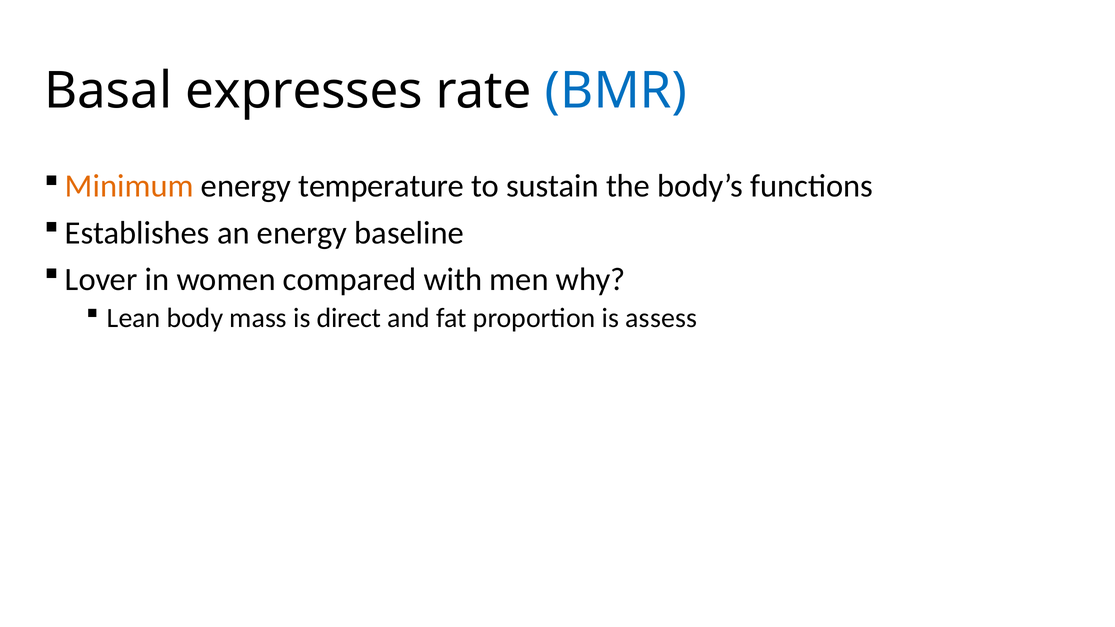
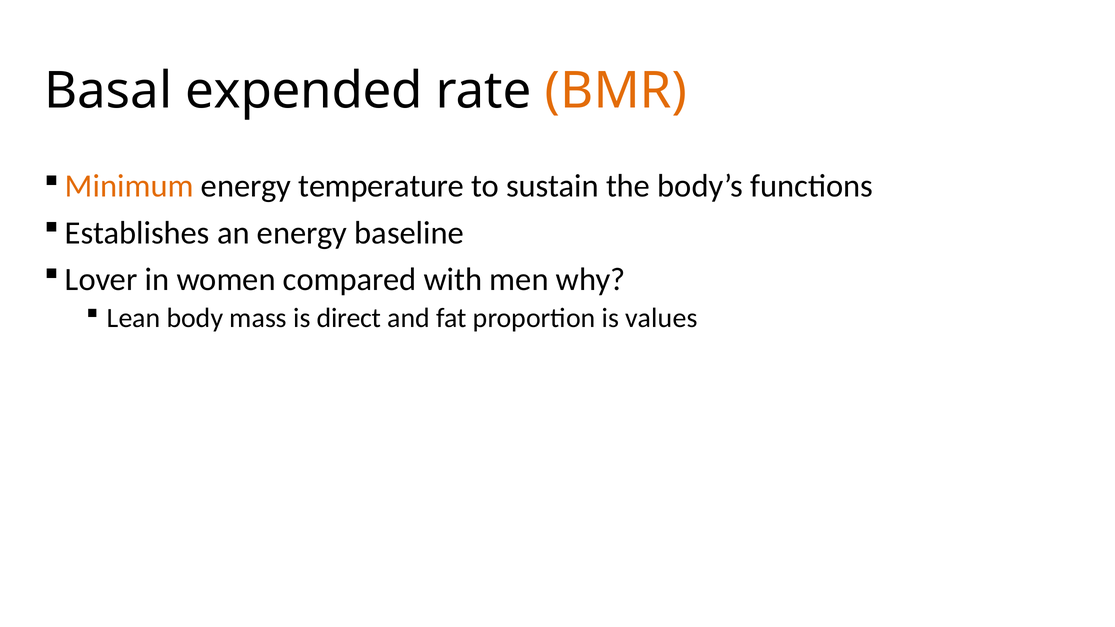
expresses: expresses -> expended (304, 91)
BMR colour: blue -> orange (616, 91)
assess: assess -> values (661, 318)
